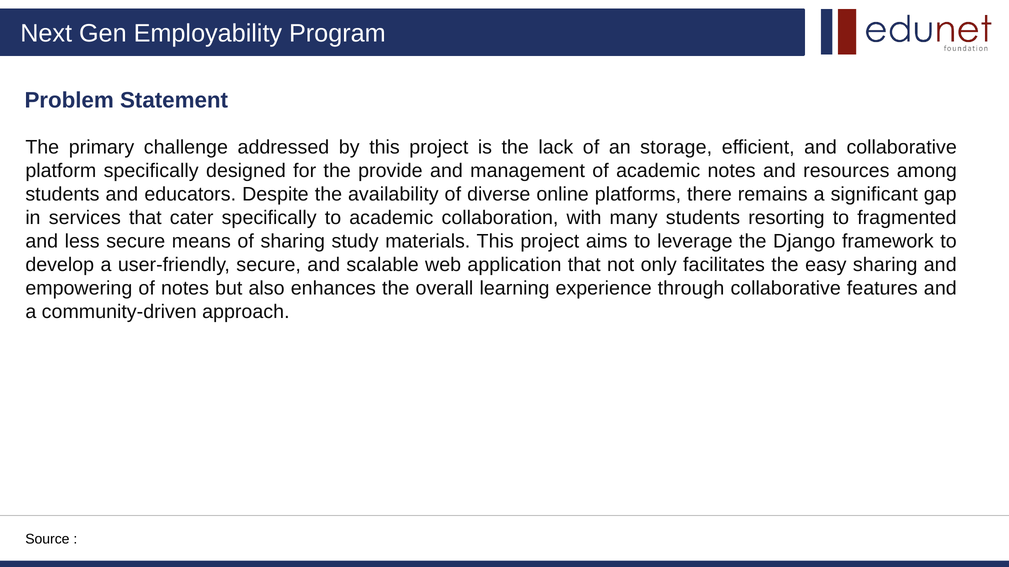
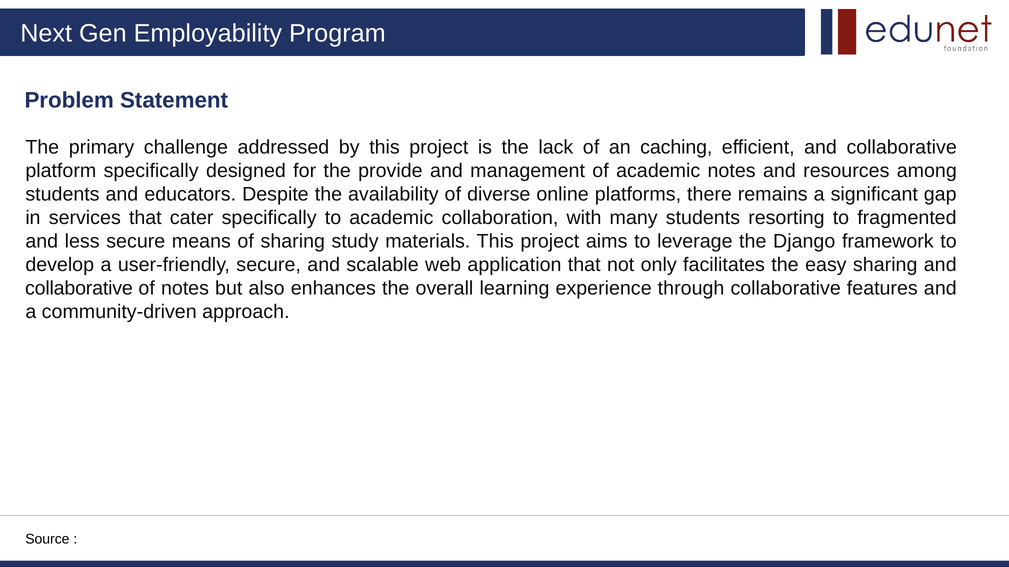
storage: storage -> caching (676, 147)
empowering: empowering -> collaborative (79, 289)
